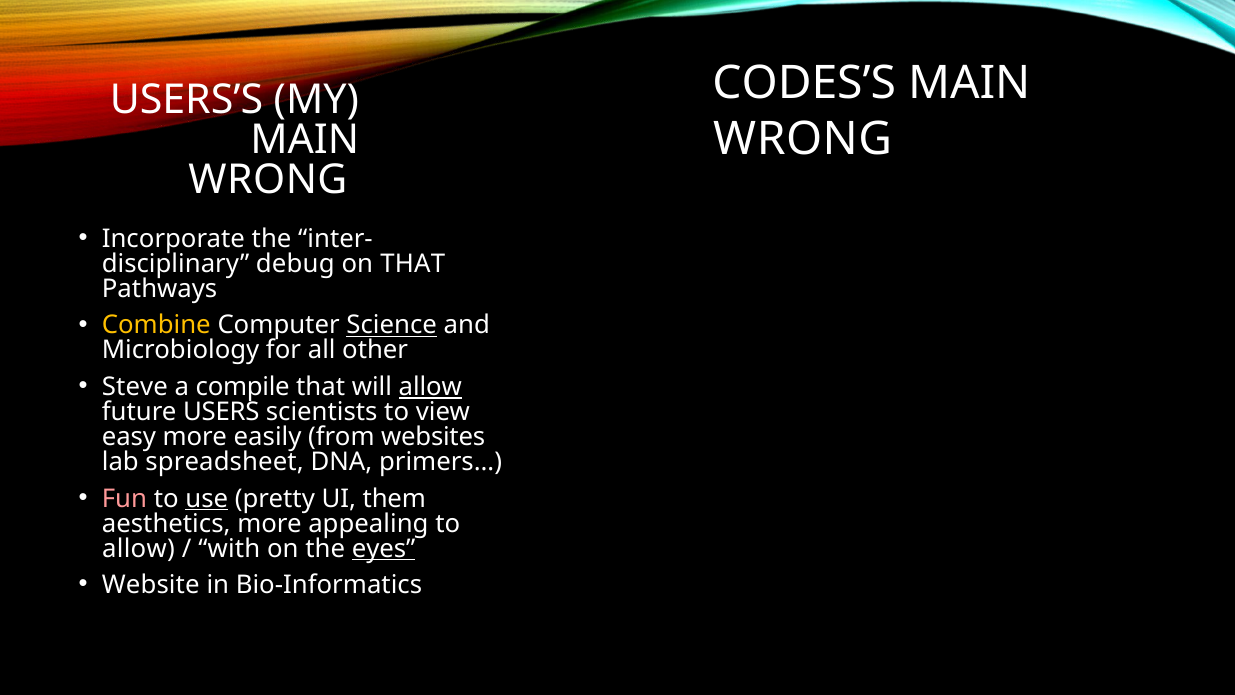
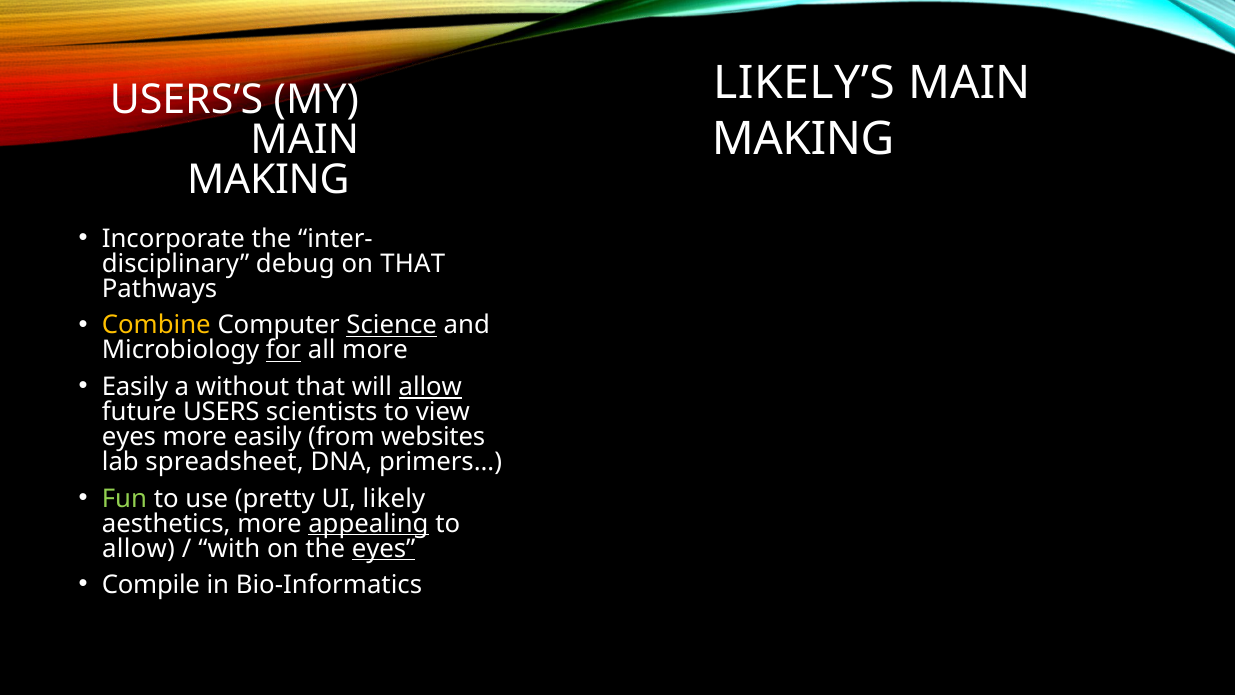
CODES’S: CODES’S -> LIKELY’S (804, 83)
WRONG: WRONG -> MAKING (803, 139)
WRONG: WRONG -> MAKING (268, 180)
for underline: none -> present (284, 350)
all other: other -> more (375, 350)
Steve: Steve -> Easily (135, 387)
compile: compile -> without (243, 387)
easy: easy -> eyes (129, 437)
Fun colour: pink -> light green (124, 498)
use underline: present -> none (207, 498)
them: them -> likely (394, 498)
appealing underline: none -> present (368, 523)
Website: Website -> Compile (151, 585)
